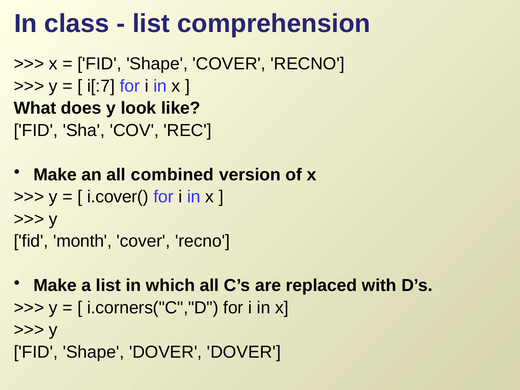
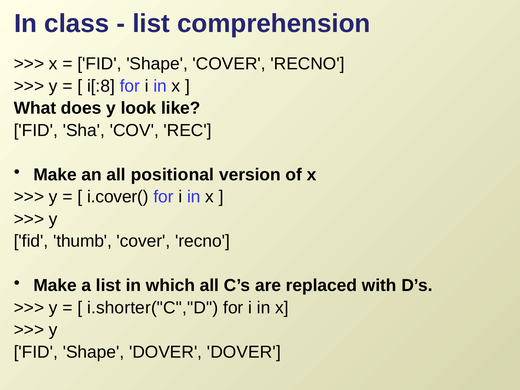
i[:7: i[:7 -> i[:8 (101, 86)
combined: combined -> positional (172, 175)
month: month -> thumb (83, 241)
i.corners("C","D: i.corners("C","D -> i.shorter("C","D (153, 308)
